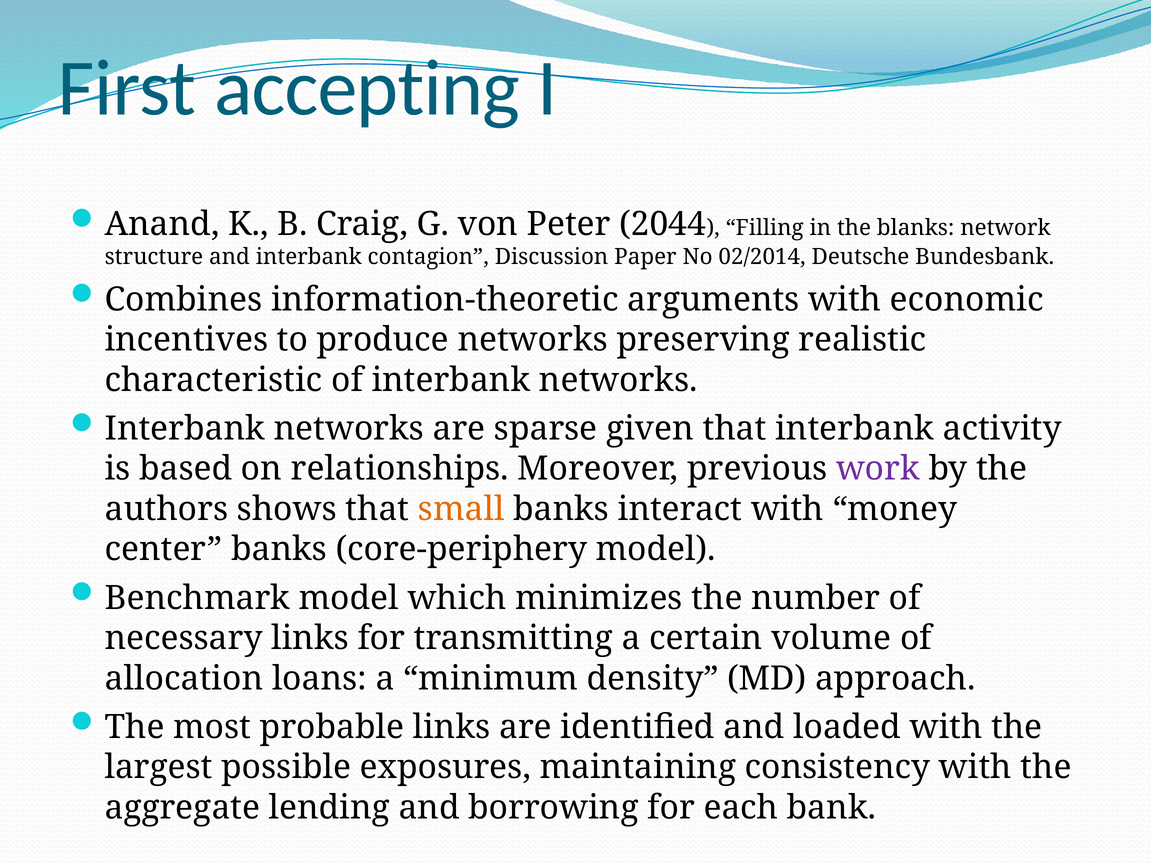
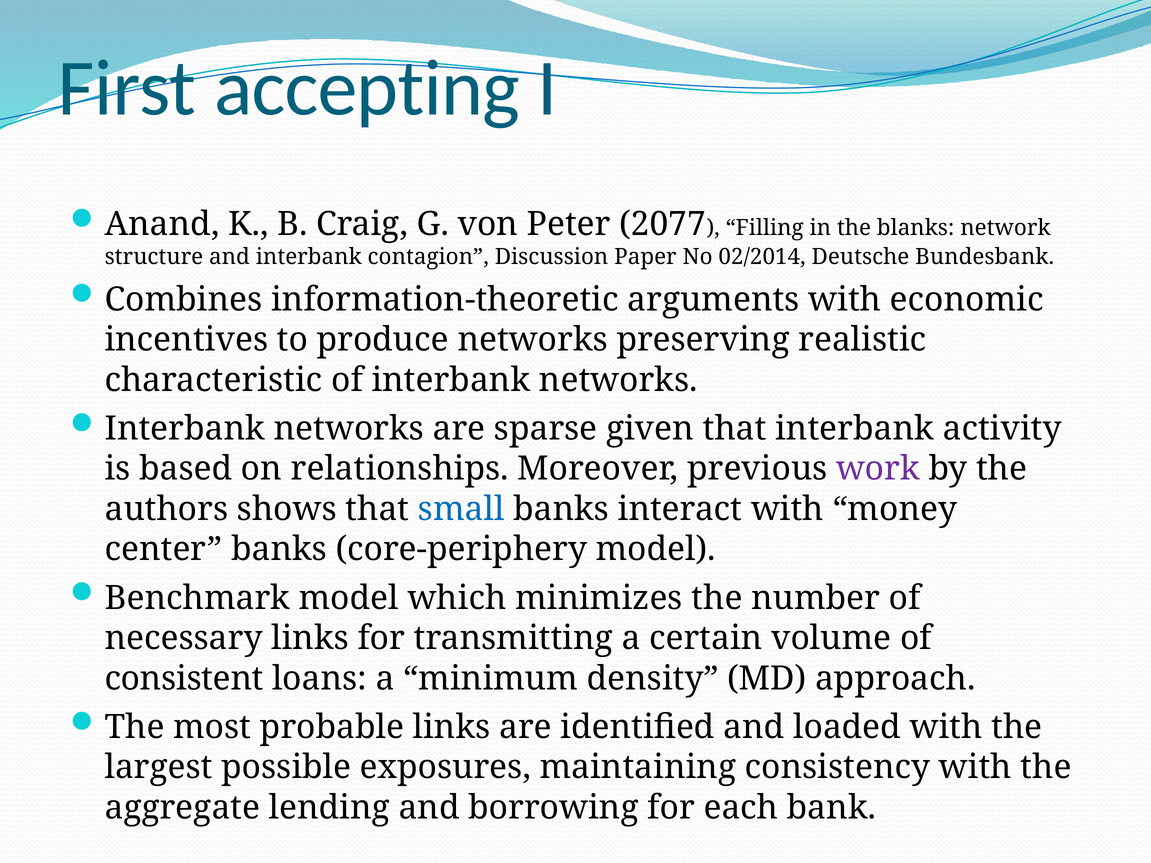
2044: 2044 -> 2077 (663, 224)
small colour: orange -> blue (461, 509)
allocation: allocation -> consistent (184, 679)
